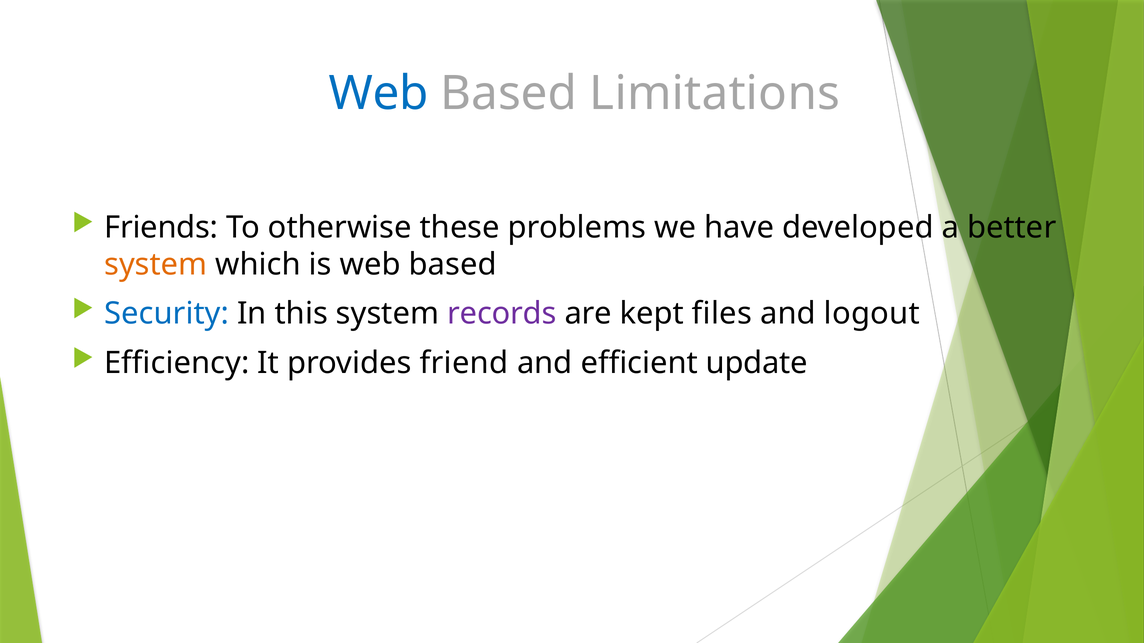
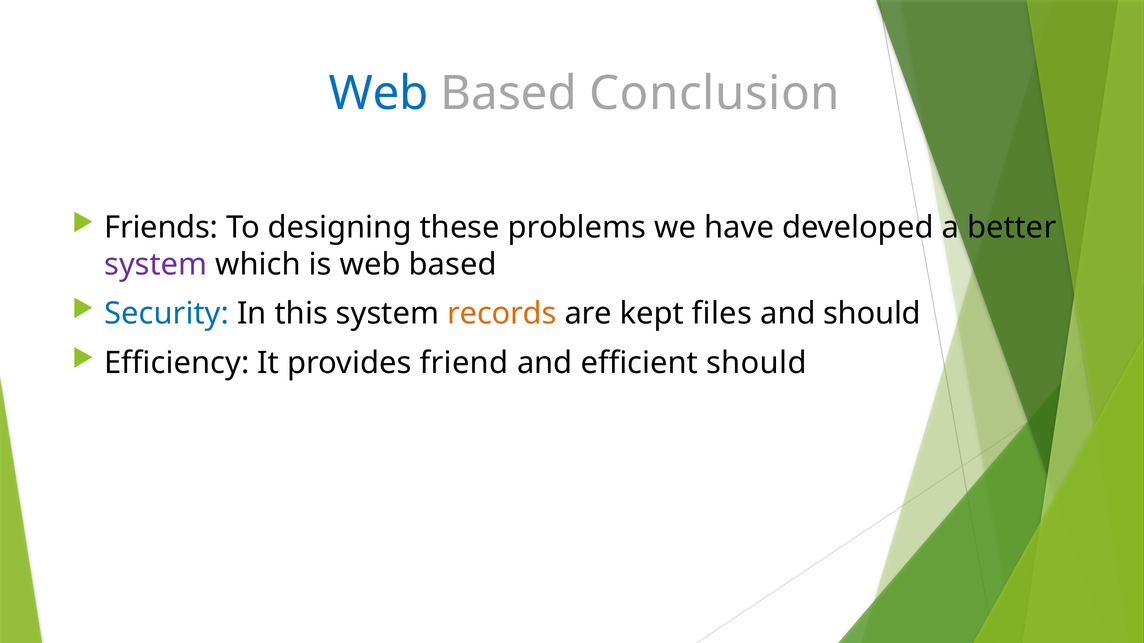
Limitations: Limitations -> Conclusion (715, 93)
otherwise: otherwise -> designing (340, 228)
system colour: orange -> purple (156, 265)
records colour: purple -> orange (502, 314)
and logout: logout -> should (872, 314)
efficient update: update -> should (756, 363)
